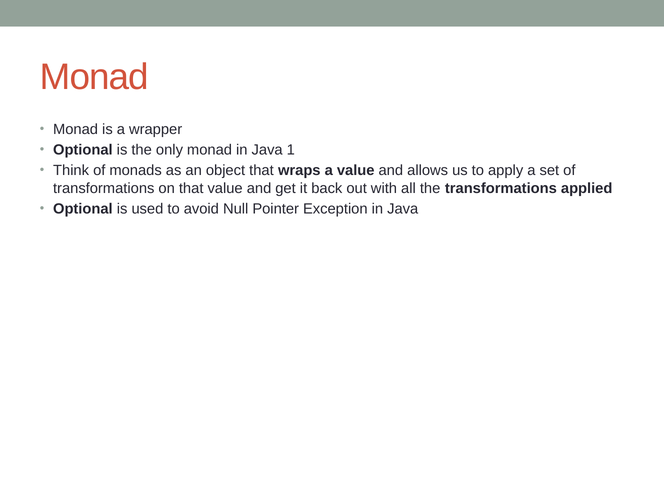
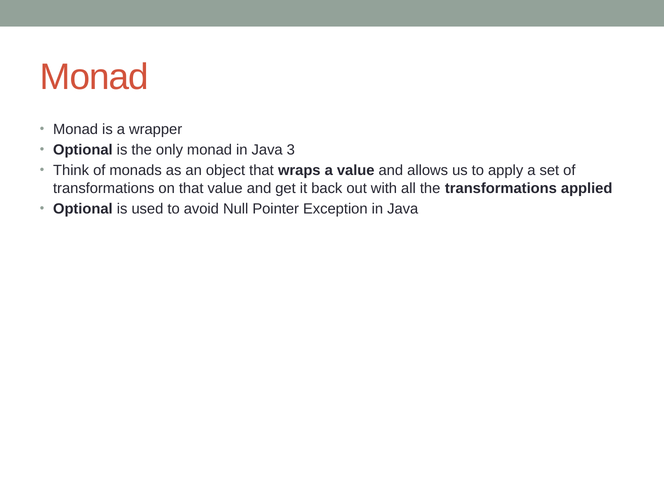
1: 1 -> 3 (291, 150)
